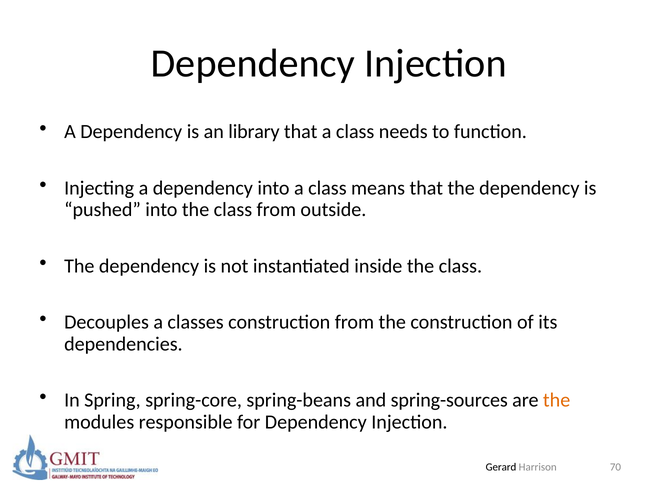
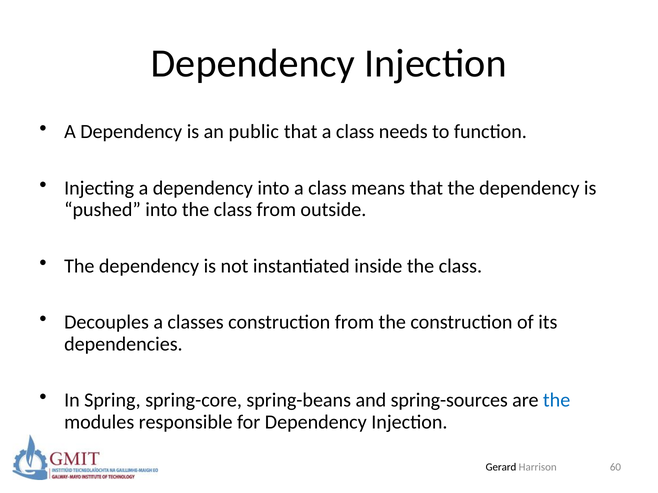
library: library -> public (254, 132)
the colour: orange -> blue (557, 401)
70: 70 -> 60 (616, 468)
